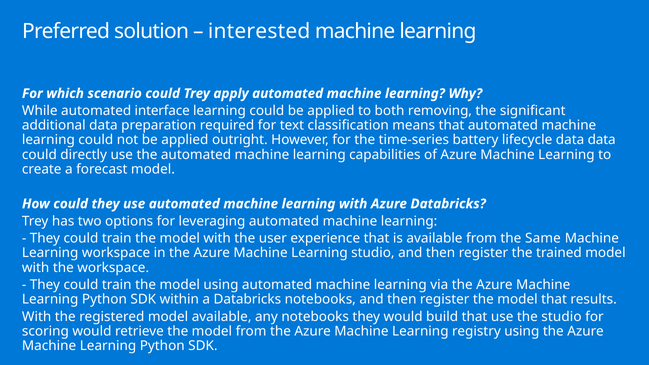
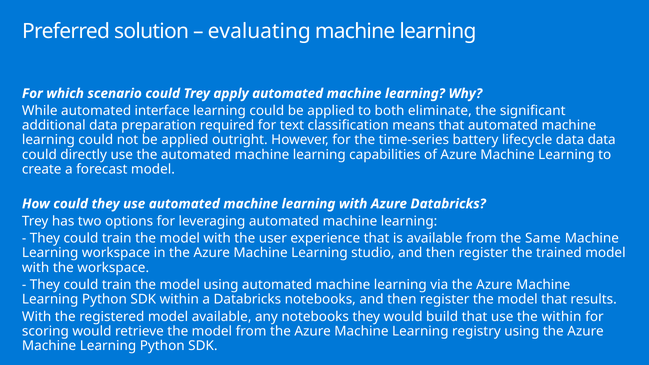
interested: interested -> evaluating (259, 31)
removing: removing -> eliminate (440, 111)
the studio: studio -> within (561, 317)
